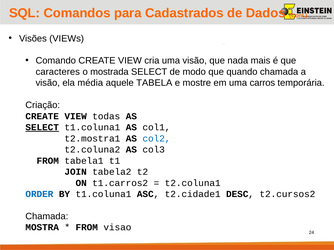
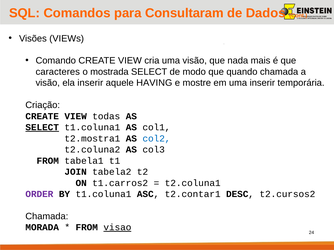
Cadastrados: Cadastrados -> Consultaram (184, 13)
ela média: média -> inserir (90, 83)
TABELA: TABELA -> HAVING (154, 83)
uma carros: carros -> inserir (262, 83)
ORDER colour: blue -> purple (39, 194)
t2.cidade1: t2.cidade1 -> t2.contar1 (193, 194)
MOSTRA: MOSTRA -> MORADA (42, 228)
visao underline: none -> present (117, 228)
